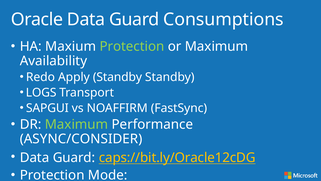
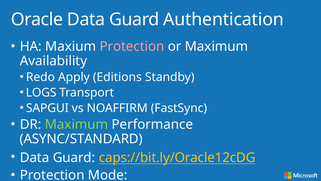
Consumptions: Consumptions -> Authentication (224, 20)
Protection colour: light green -> pink (132, 46)
Apply Standby: Standby -> Editions (117, 77)
ASYNC/CONSIDER: ASYNC/CONSIDER -> ASYNC/STANDARD (81, 139)
